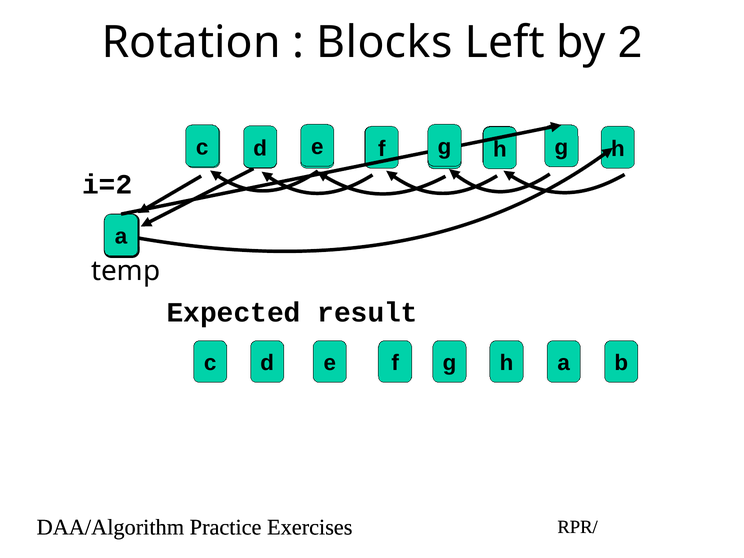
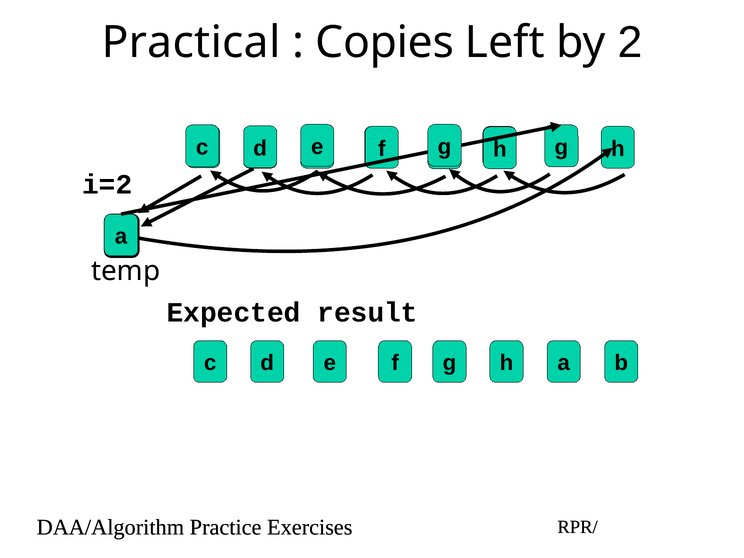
Rotation: Rotation -> Practical (191, 42)
Blocks: Blocks -> Copies (385, 42)
